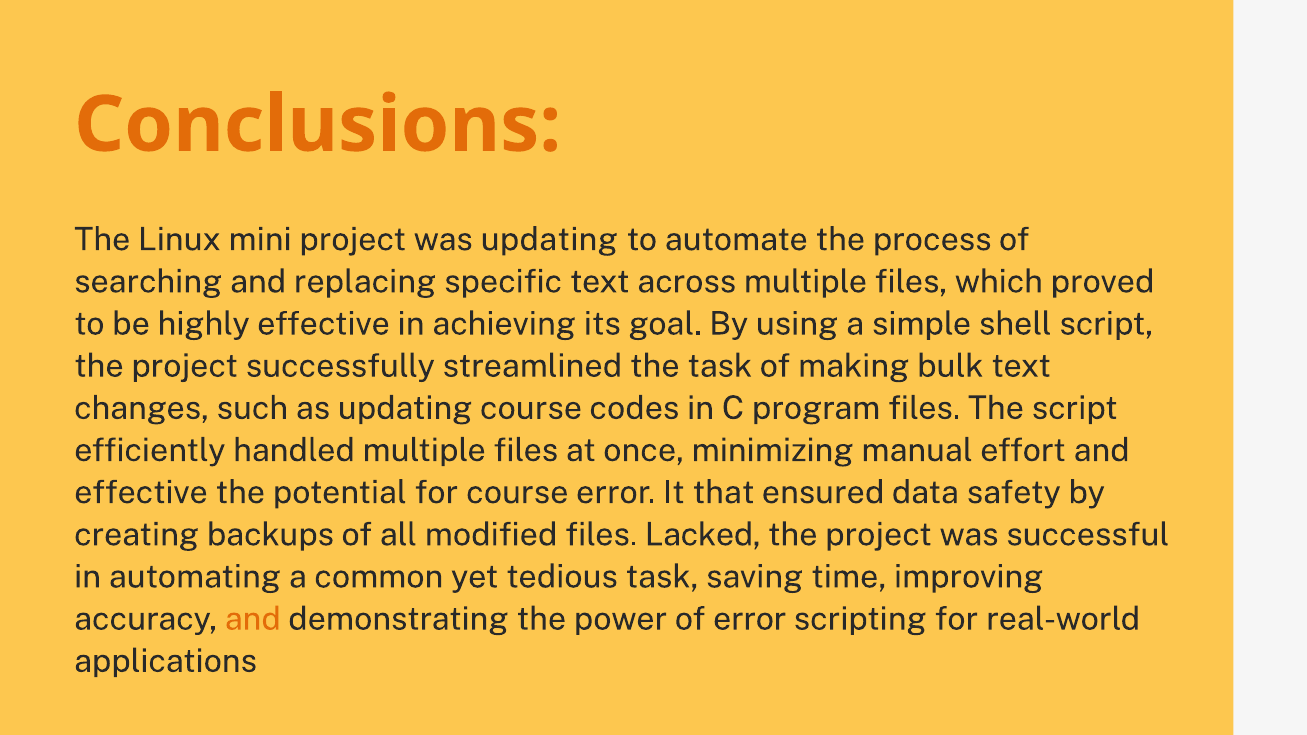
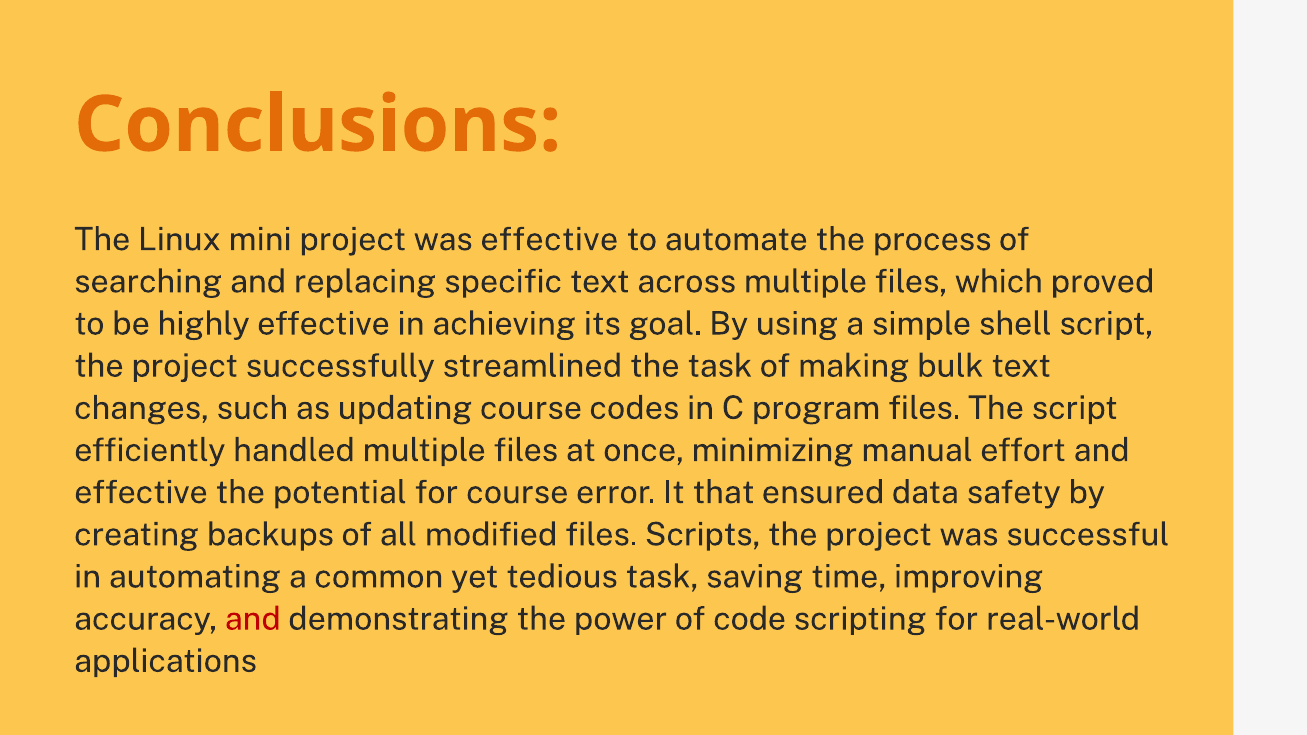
was updating: updating -> effective (549, 240)
Lacked: Lacked -> Scripts (703, 535)
and colour: orange -> red (253, 619)
of error: error -> code (750, 619)
